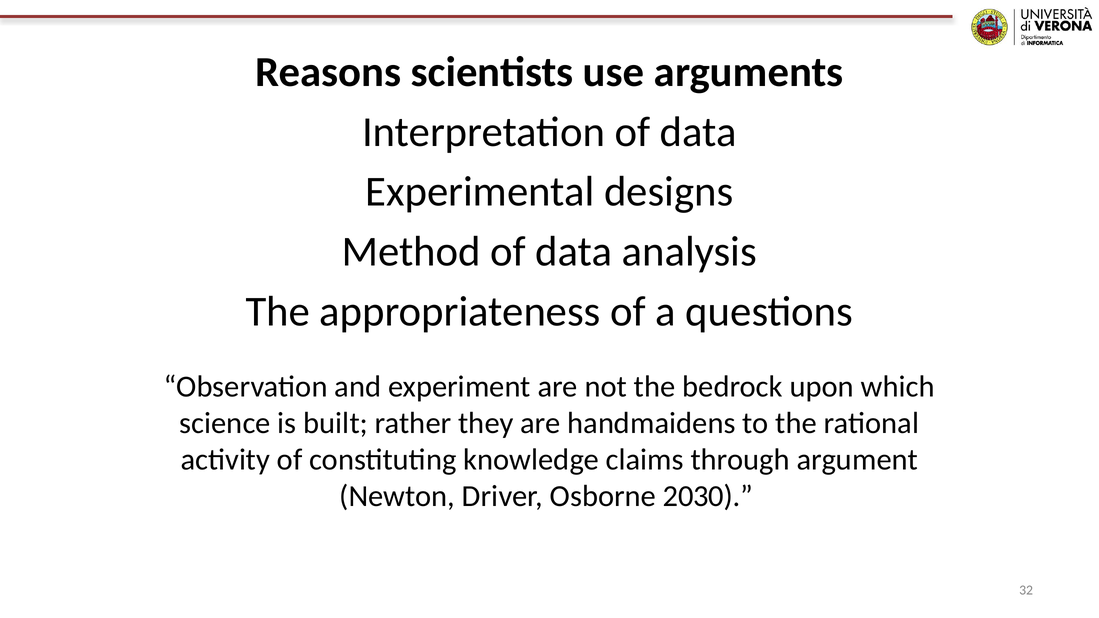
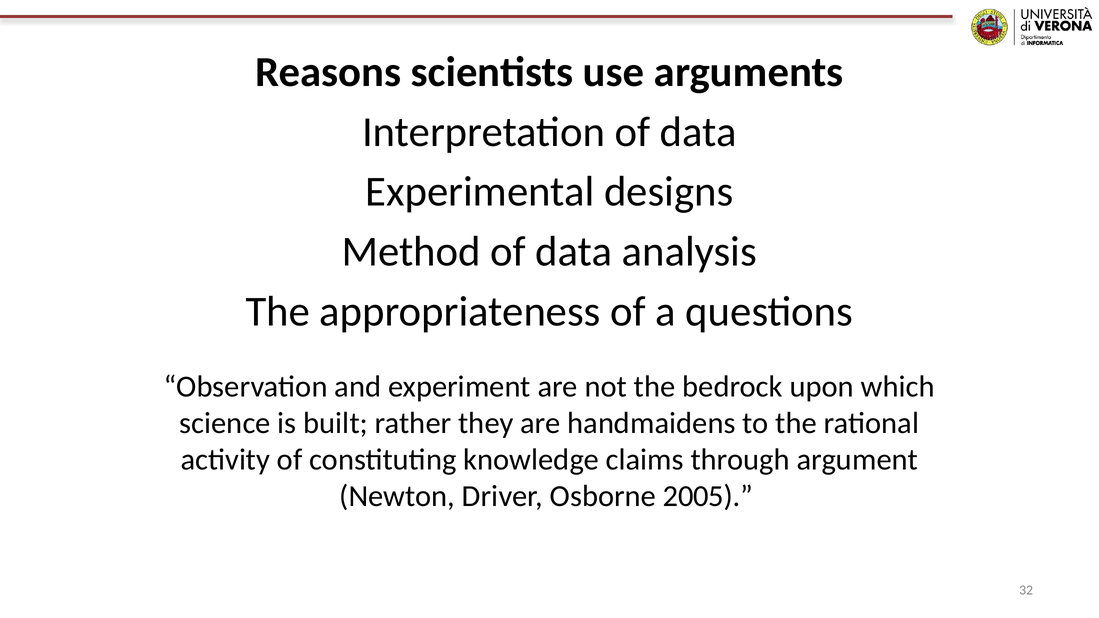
2030: 2030 -> 2005 (708, 497)
